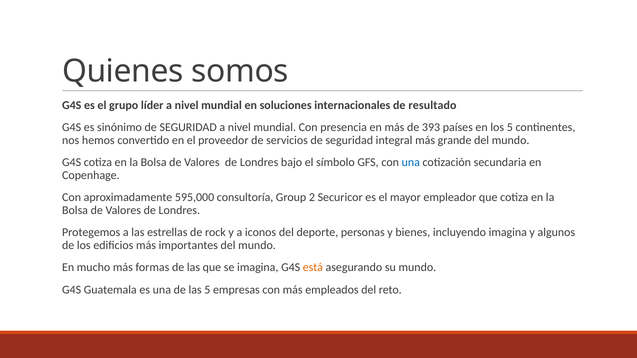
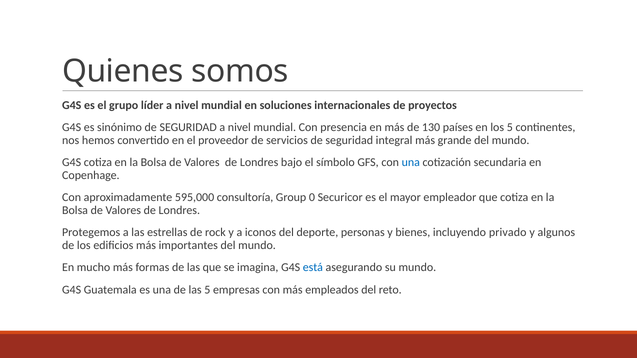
resultado: resultado -> proyectos (433, 105)
393: 393 -> 130 (431, 127)
2: 2 -> 0 (312, 198)
incluyendo imagina: imagina -> privado (508, 233)
está colour: orange -> blue (313, 268)
